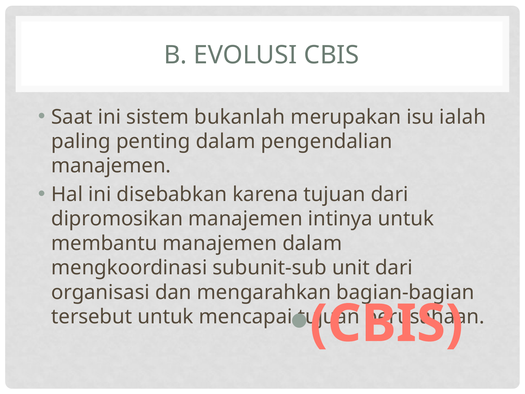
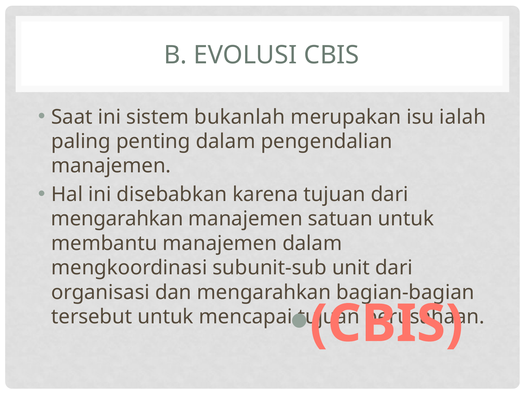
dipromosikan: dipromosikan -> mengarahkan (117, 219)
intinya: intinya -> satuan (340, 219)
